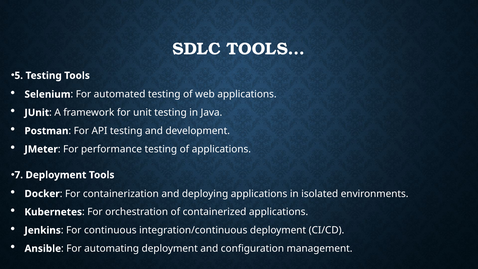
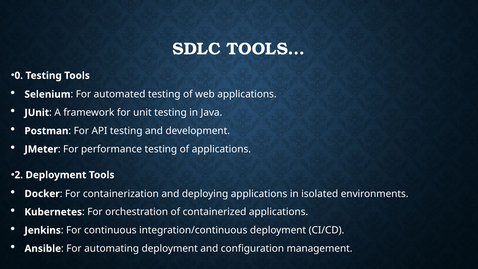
5: 5 -> 0 (19, 76)
7: 7 -> 2 (19, 175)
